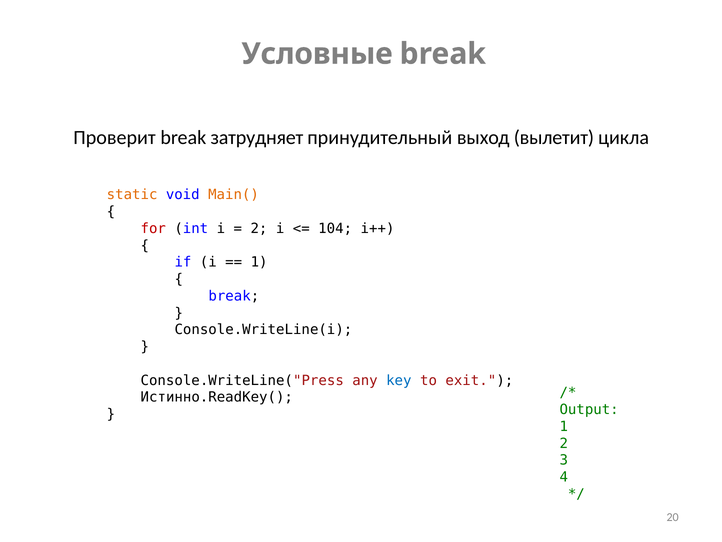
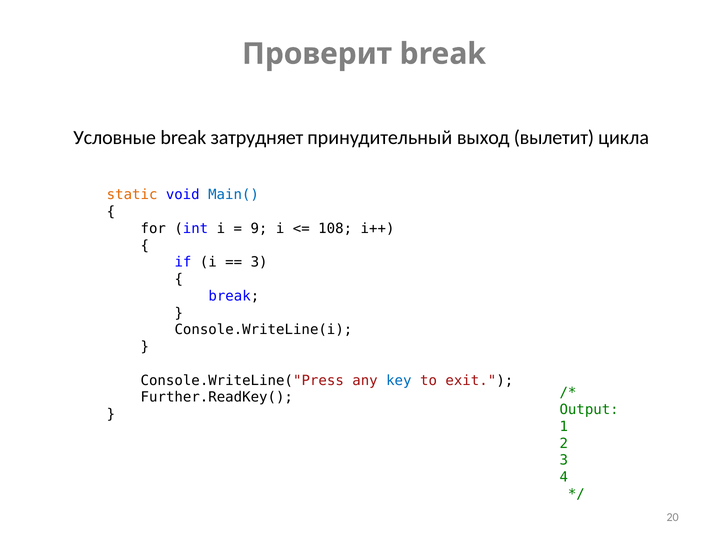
Условные: Условные -> Проверит (317, 54)
Проверит: Проверит -> Условные (115, 137)
Main( colour: orange -> blue (234, 195)
for colour: red -> black (153, 228)
2: 2 -> 9 (259, 228)
104: 104 -> 108 (335, 228)
1: 1 -> 3 (259, 262)
Истинно.ReadKey(: Истинно.ReadKey( -> Further.ReadKey( (217, 397)
